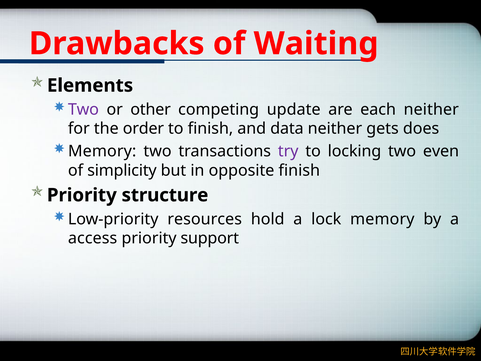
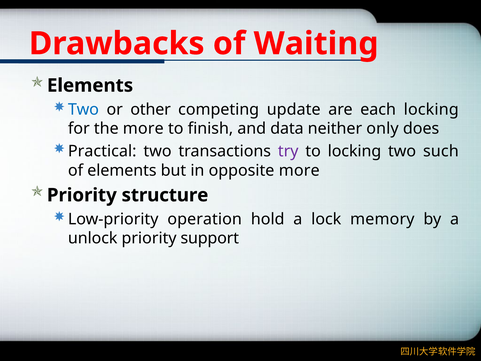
Two colour: purple -> blue (83, 109)
each neither: neither -> locking (431, 109)
the order: order -> more (143, 129)
gets: gets -> only (382, 129)
Memory: Memory -> Practical (102, 151)
even: even -> such (441, 151)
of simplicity: simplicity -> elements (122, 170)
opposite finish: finish -> more (299, 170)
resources: resources -> operation (205, 219)
access: access -> unlock (93, 238)
